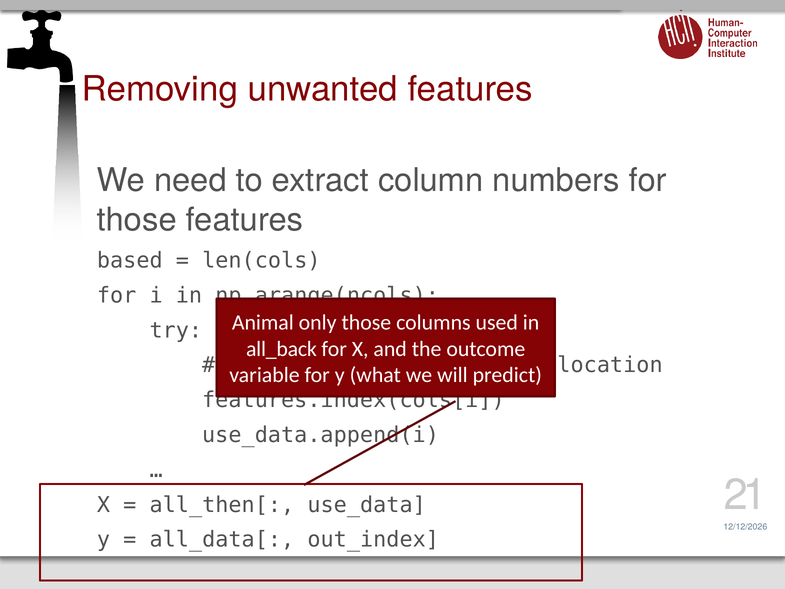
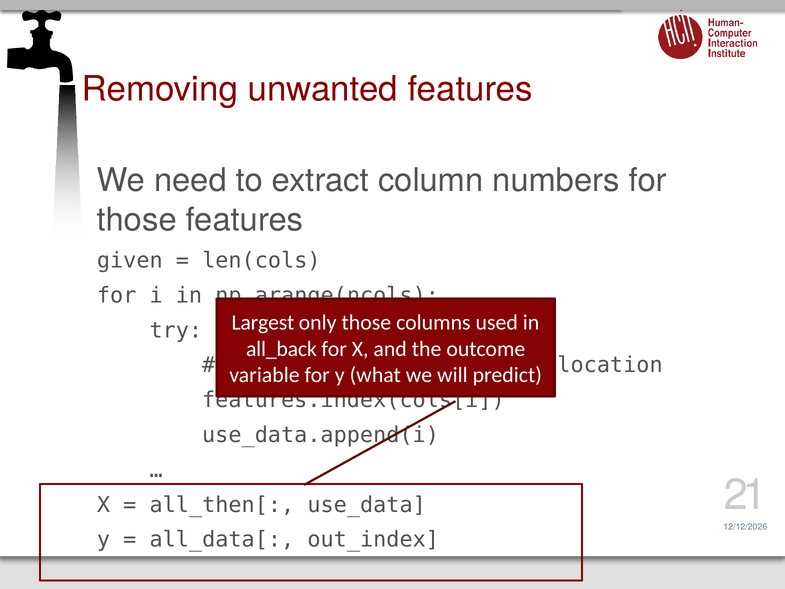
based: based -> given (130, 260)
Animal: Animal -> Largest (263, 323)
